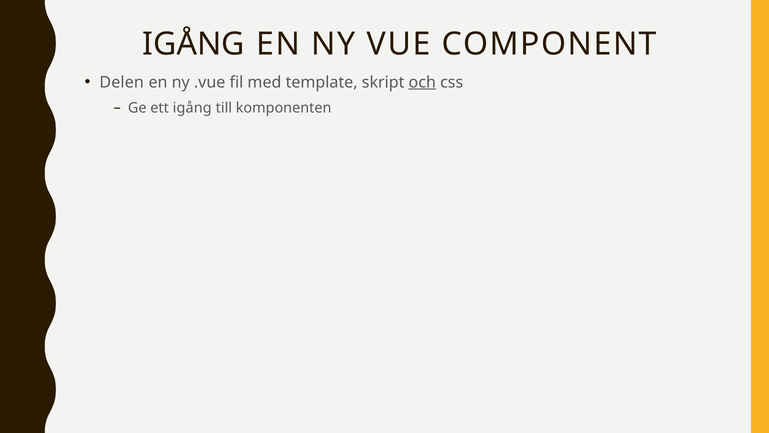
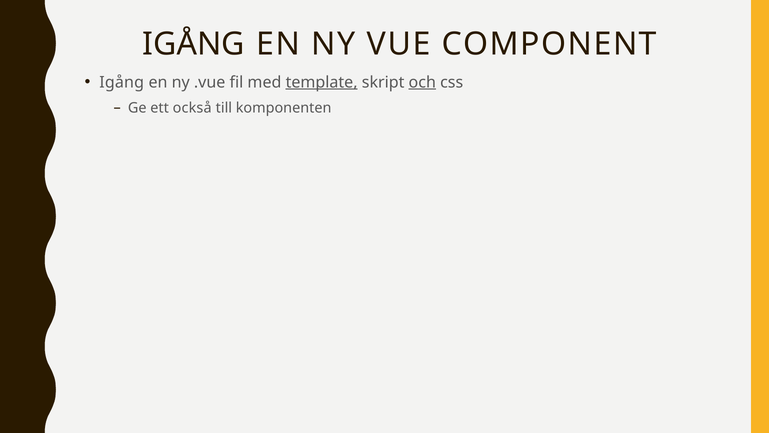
Delen: Delen -> Igång (122, 82)
template underline: none -> present (322, 82)
ett igång: igång -> också (192, 108)
